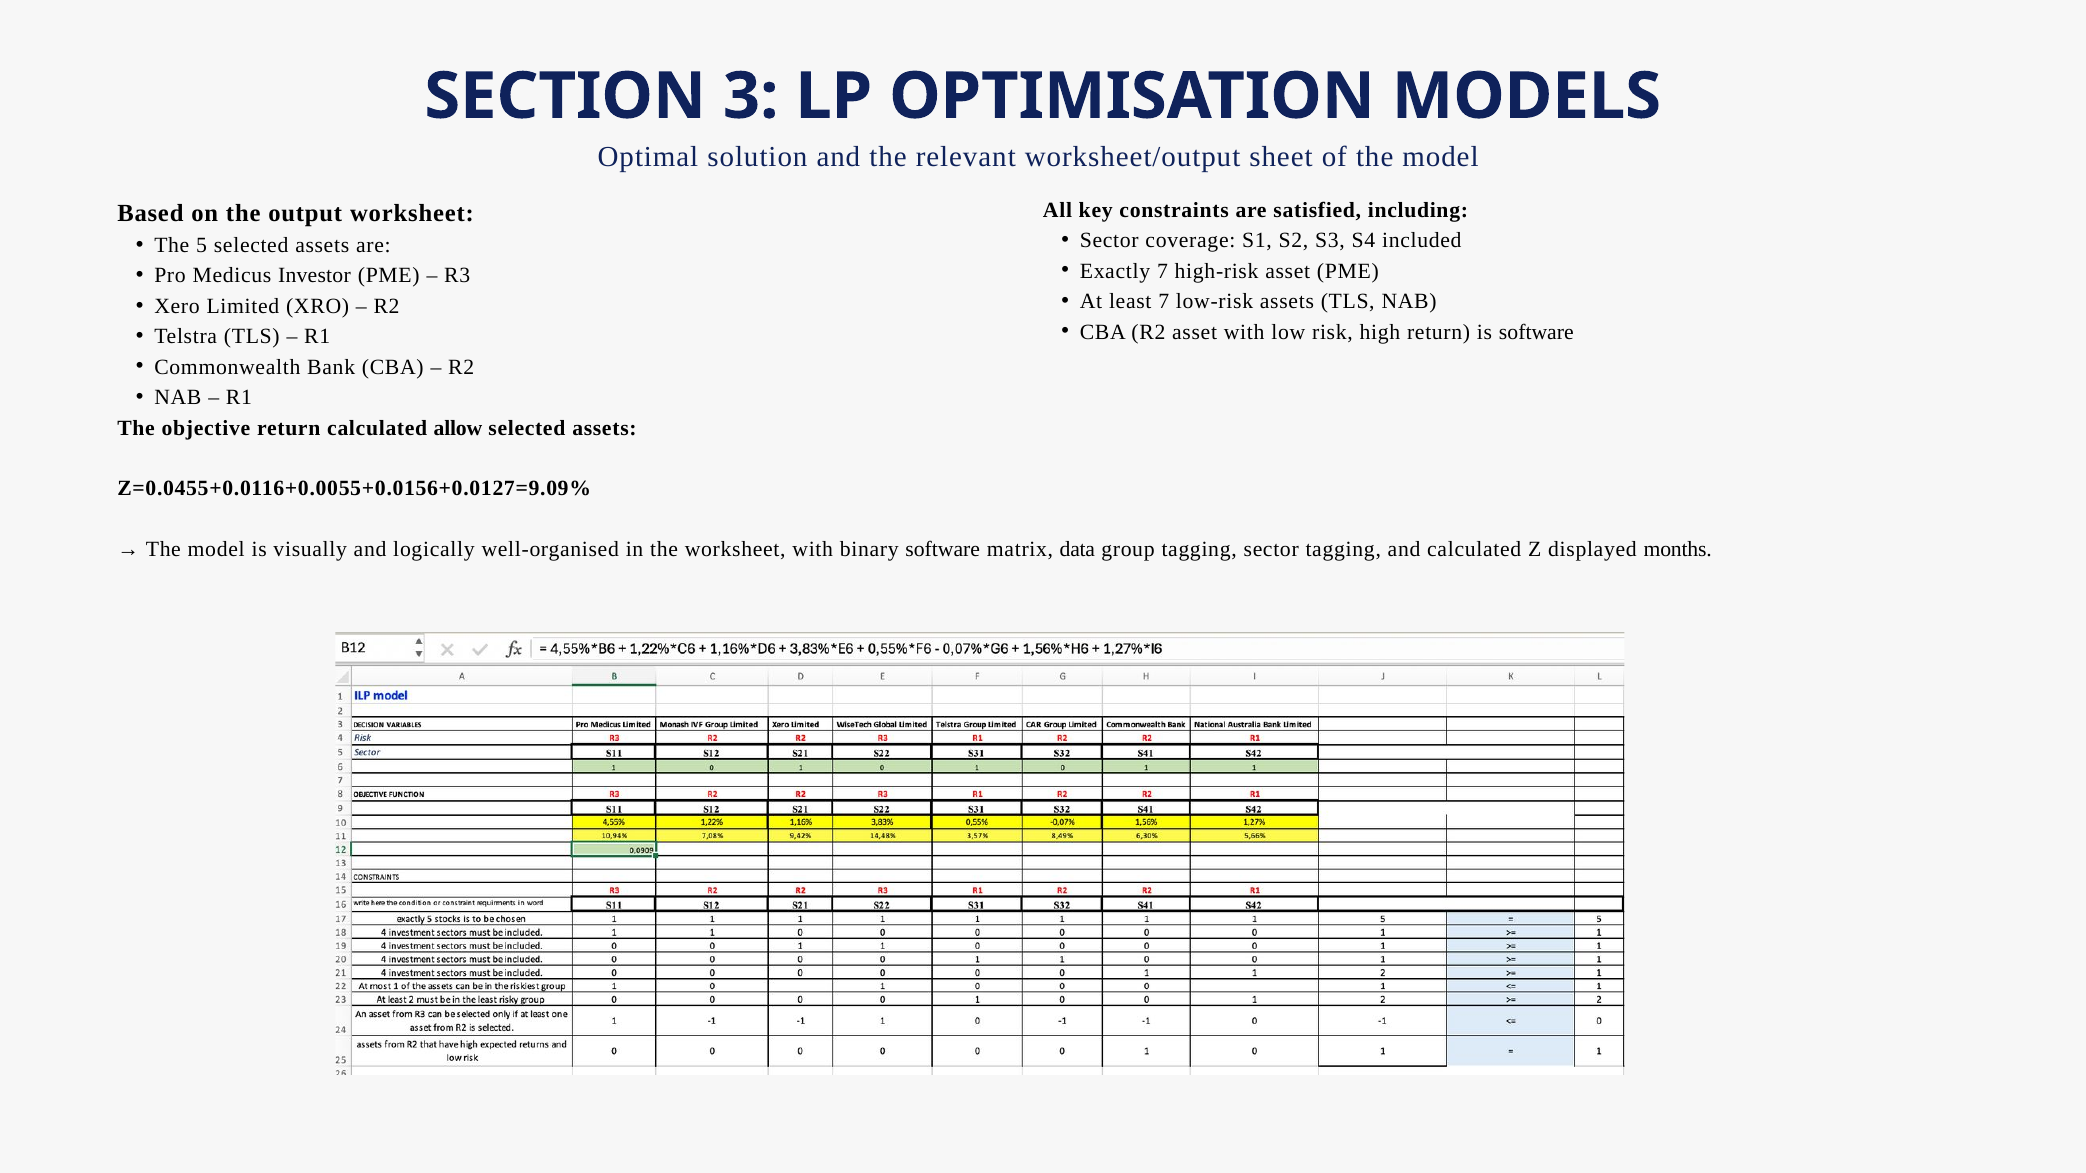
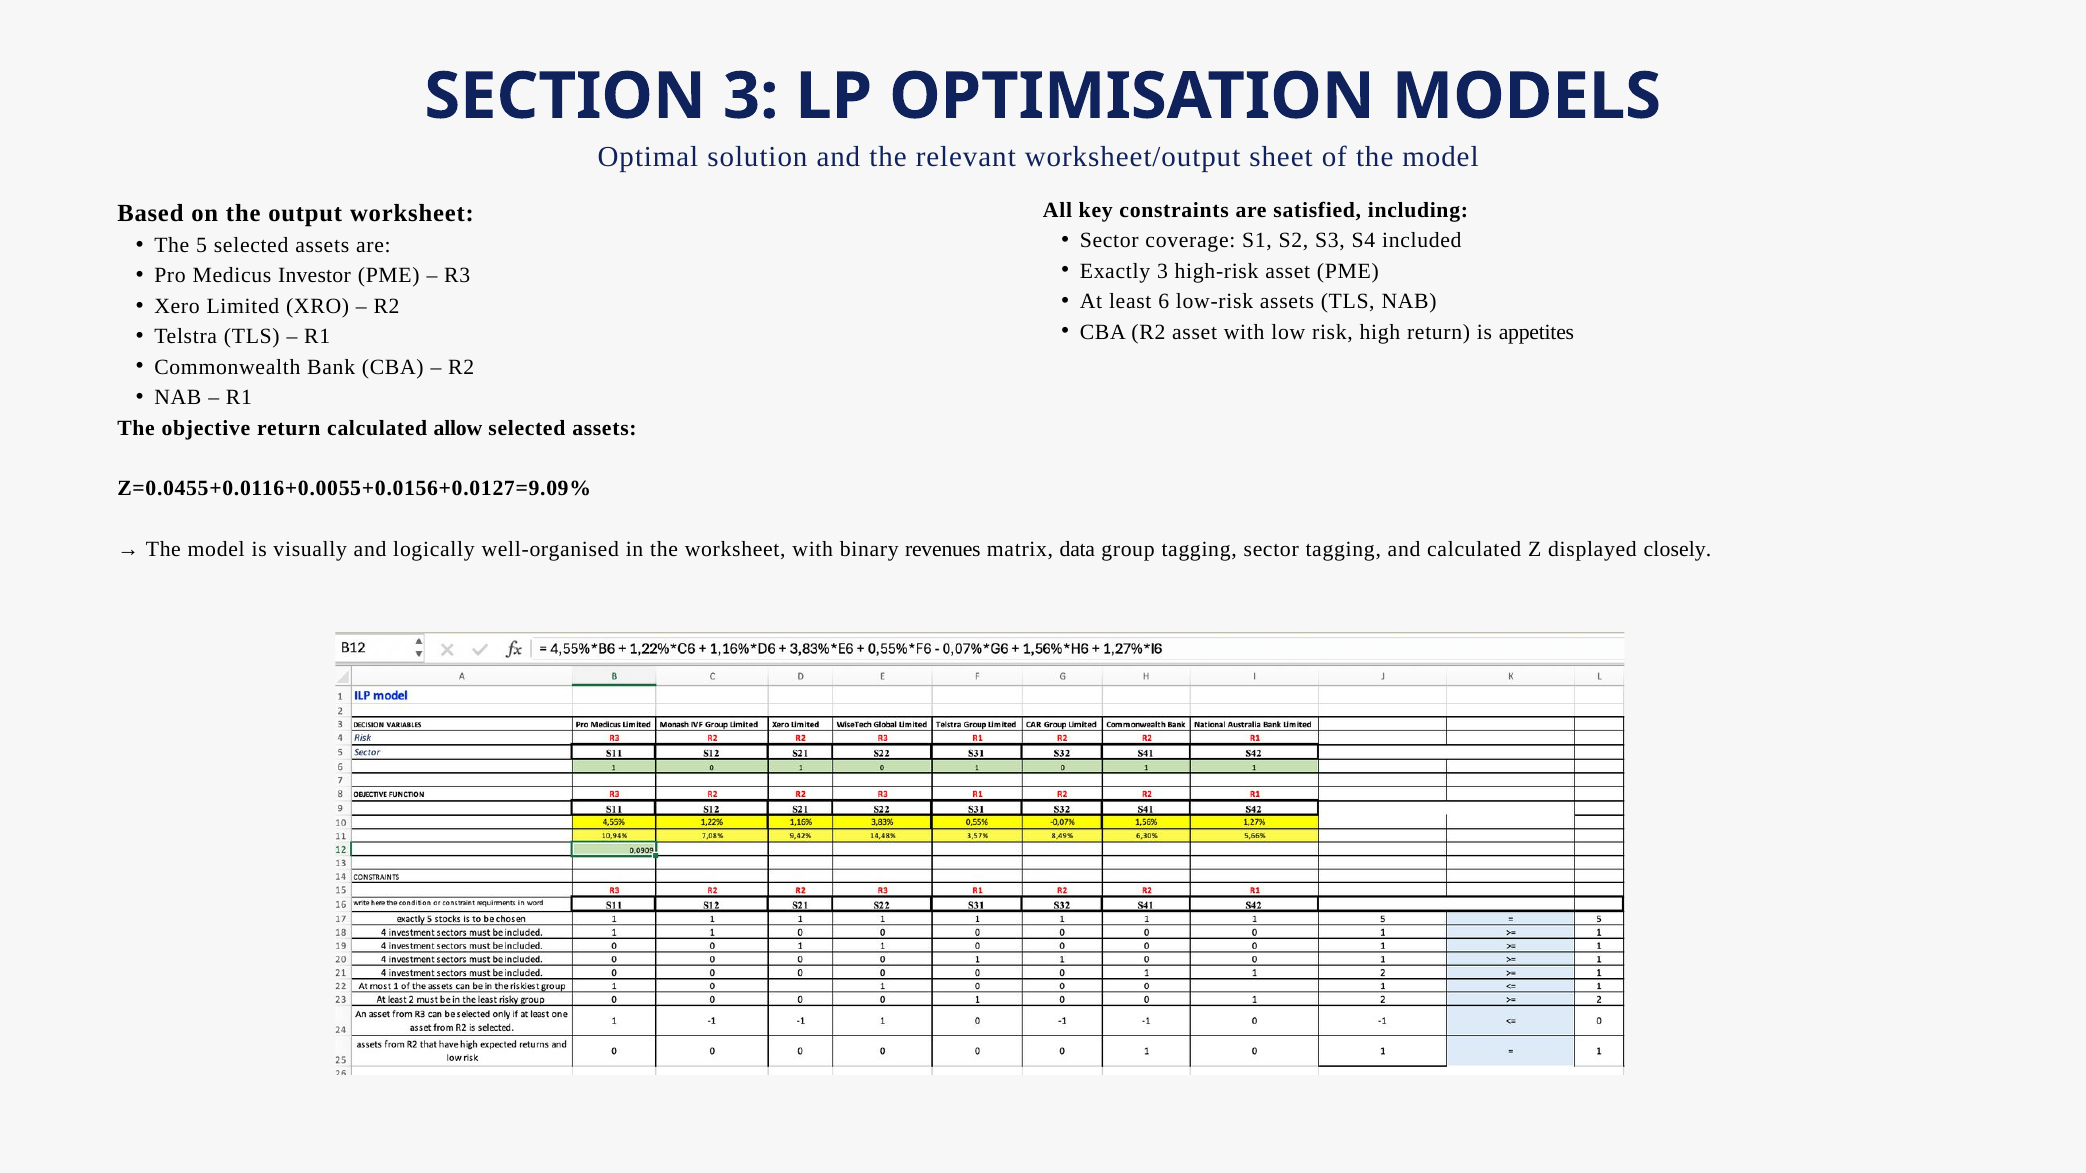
Exactly 7: 7 -> 3 (1163, 271)
least 7: 7 -> 6 (1164, 302)
is software: software -> appetites (1536, 332)
binary software: software -> revenues (943, 550)
months: months -> closely (1678, 550)
